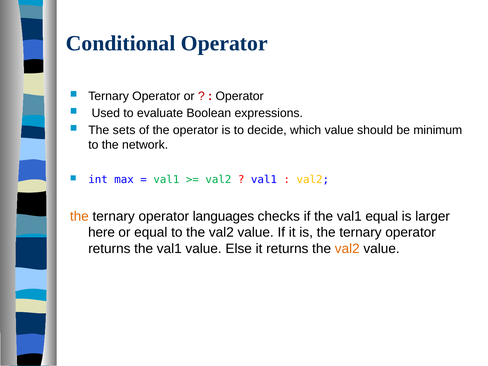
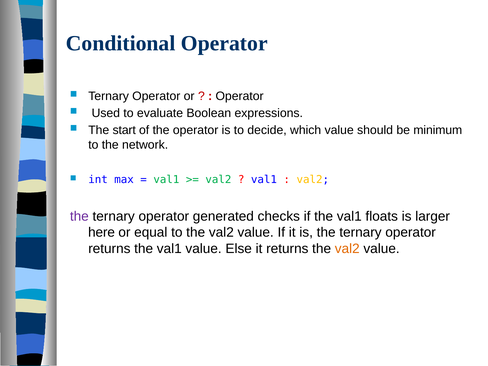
sets: sets -> start (124, 130)
the colour: orange -> purple (79, 216)
languages: languages -> generated (223, 216)
val1 equal: equal -> floats (382, 216)
